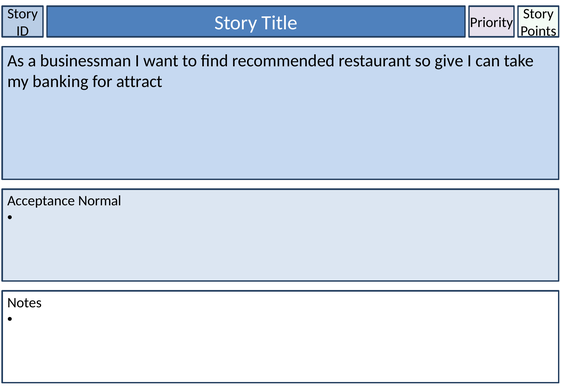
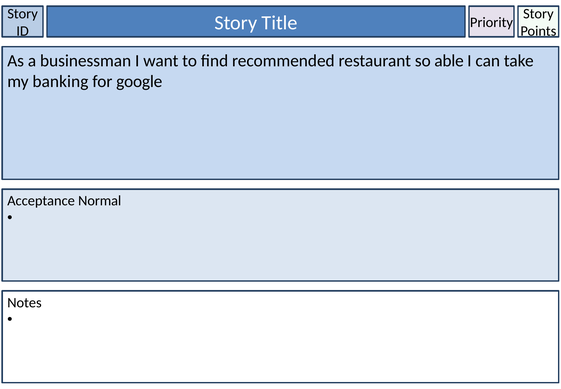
give: give -> able (449, 61)
attract: attract -> google (139, 81)
